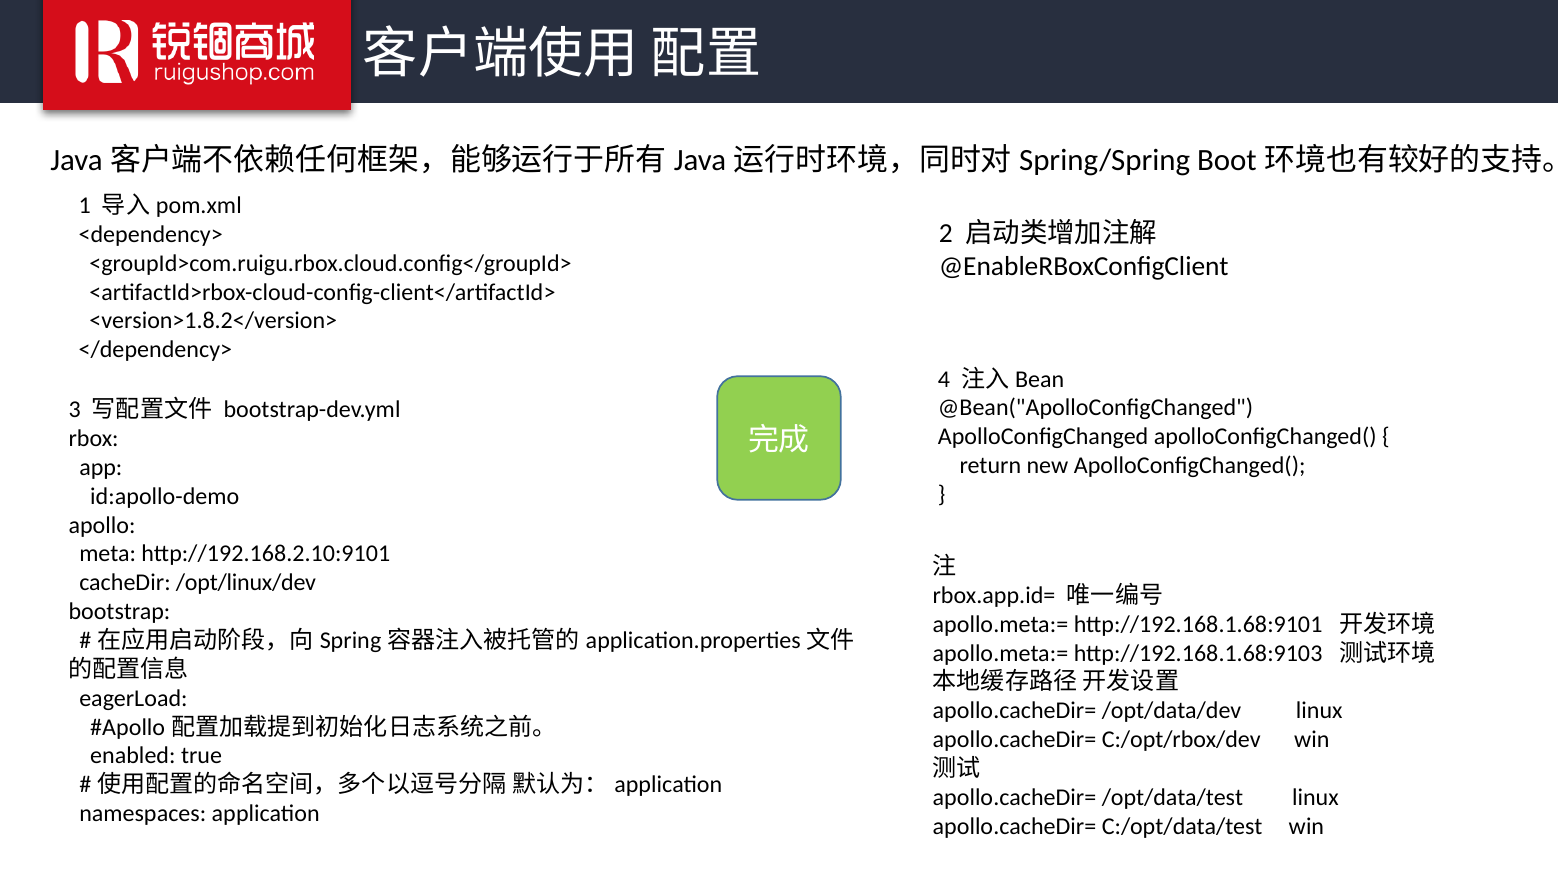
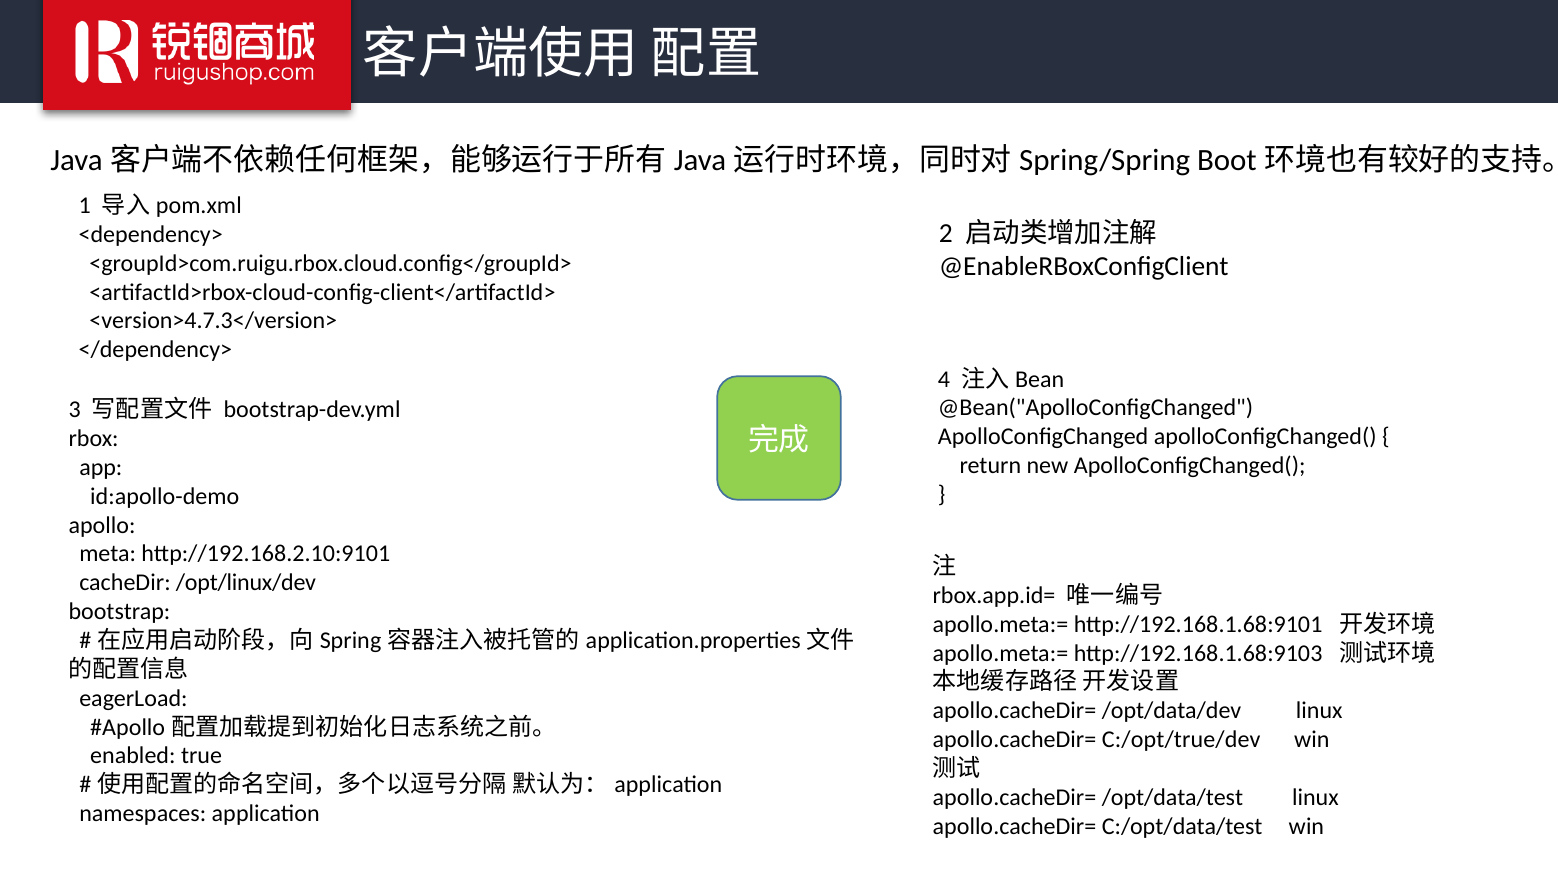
<version>1.8.2</version>: <version>1.8.2</version> -> <version>4.7.3</version> (213, 321)
C:/opt/rbox/dev: C:/opt/rbox/dev -> C:/opt/true/dev (1181, 740)
